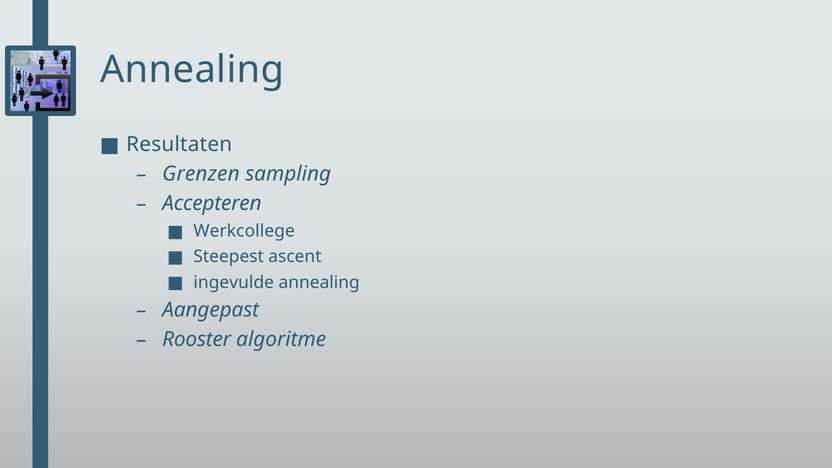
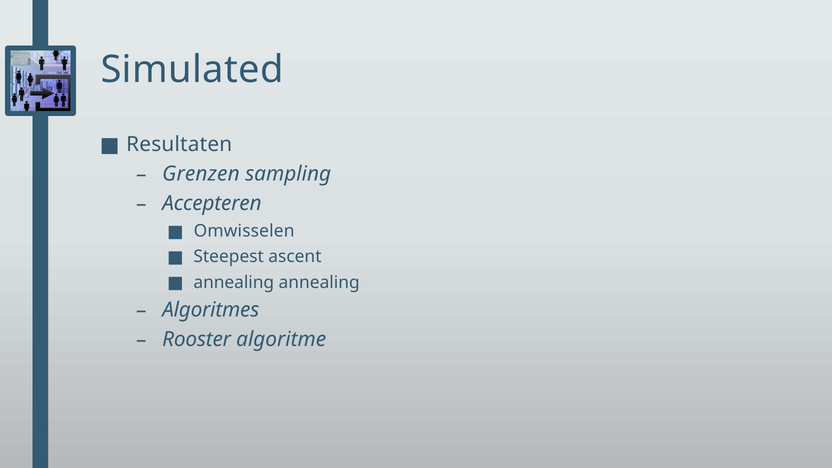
Annealing: Annealing -> Simulated (192, 70)
Werkcollege: Werkcollege -> Omwisselen (244, 231)
ingevulde: ingevulde -> annealing (234, 282)
Aangepast: Aangepast -> Algoritmes (211, 310)
